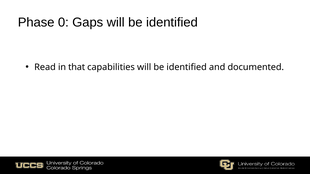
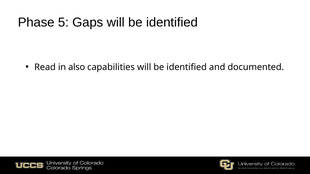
0: 0 -> 5 (63, 22)
that: that -> also (77, 67)
